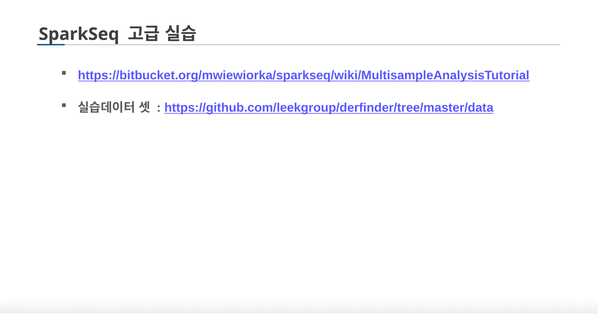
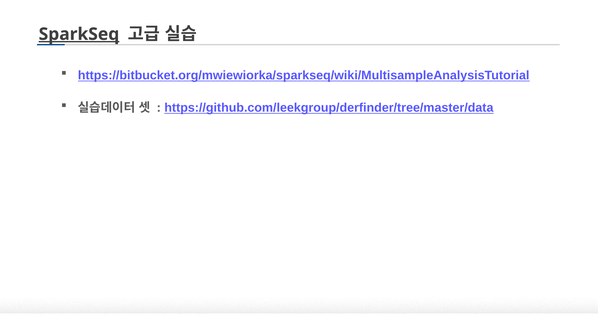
SparkSeq underline: none -> present (79, 34)
